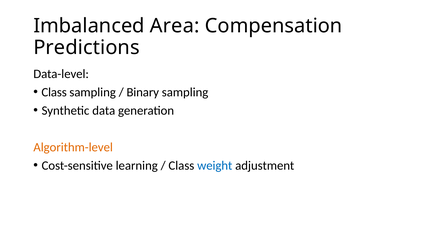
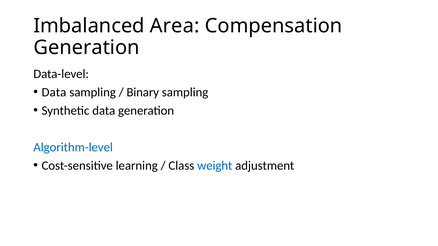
Predictions: Predictions -> Generation (87, 48)
Class: Class -> Data (54, 92)
Algorithm-level colour: orange -> blue (73, 148)
